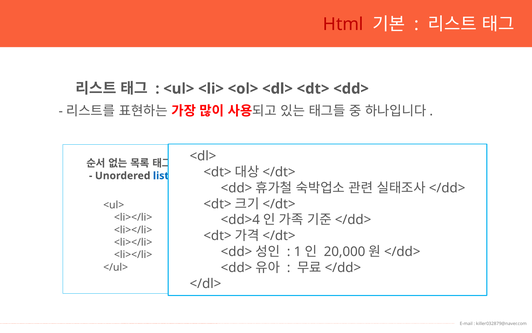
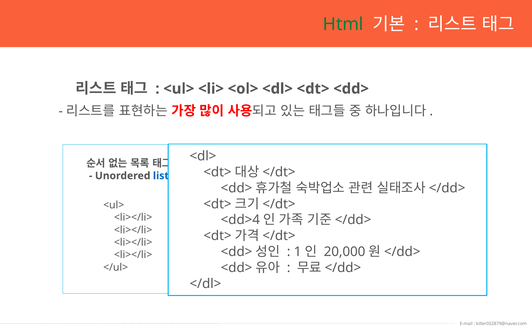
Html colour: red -> green (343, 24)
